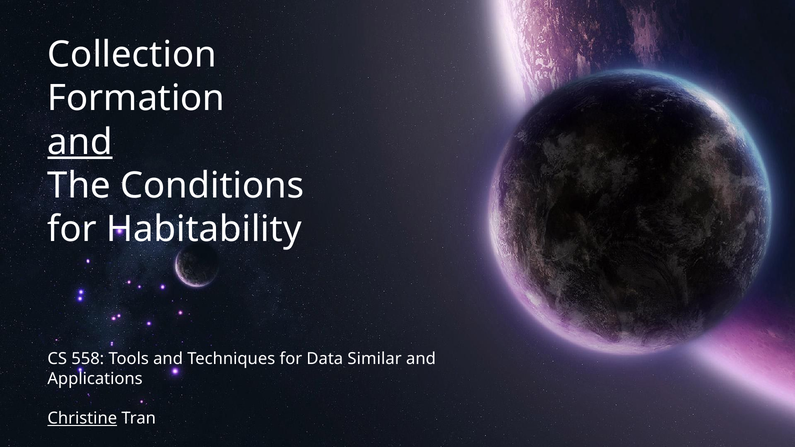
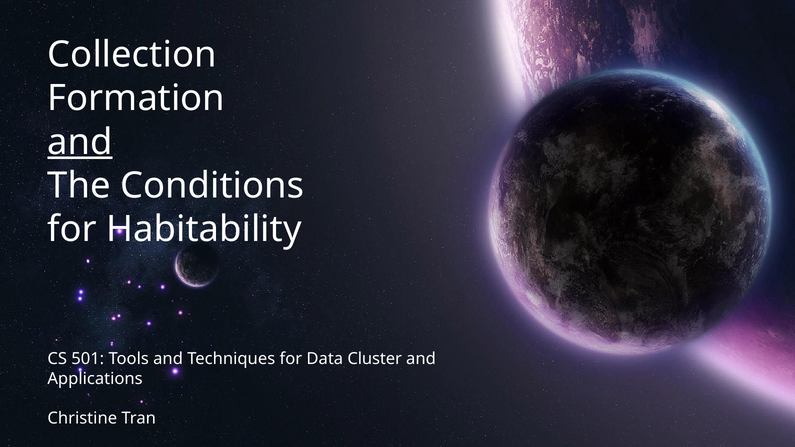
558: 558 -> 501 (88, 359)
Similar: Similar -> Cluster (375, 359)
Christine underline: present -> none (82, 419)
